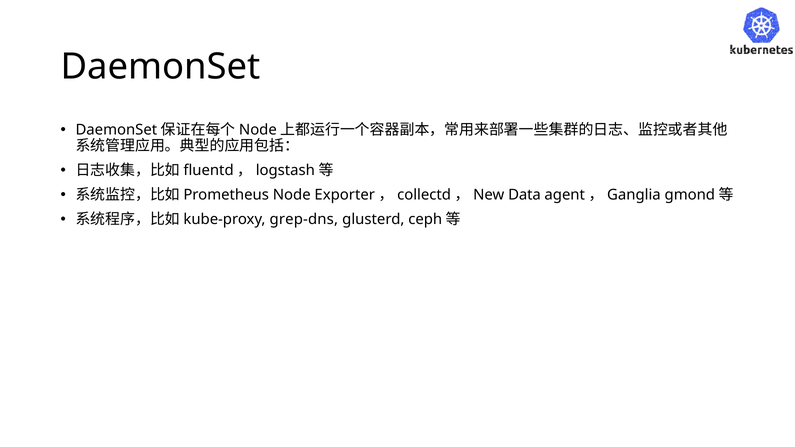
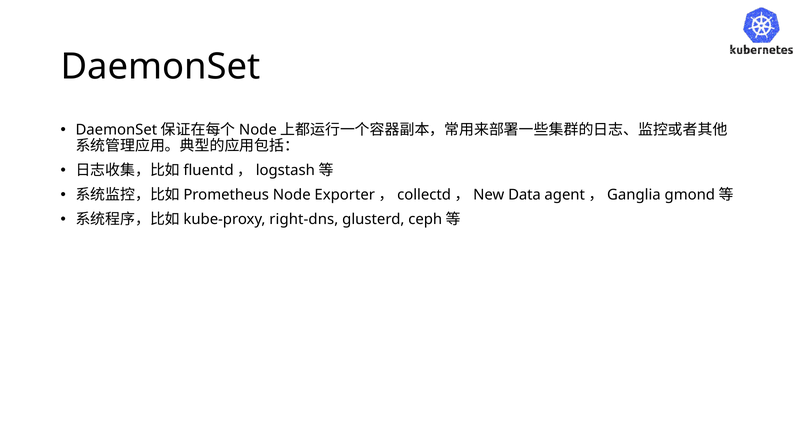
grep-dns: grep-dns -> right-dns (304, 219)
